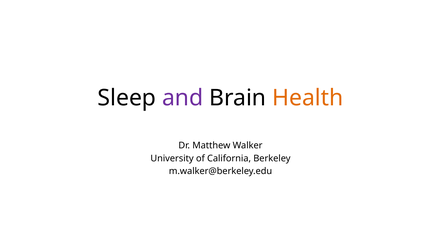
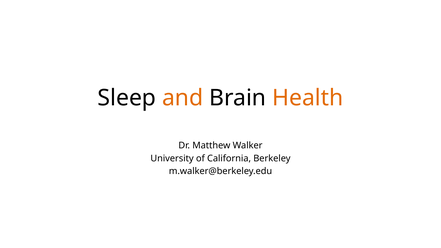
and colour: purple -> orange (183, 98)
